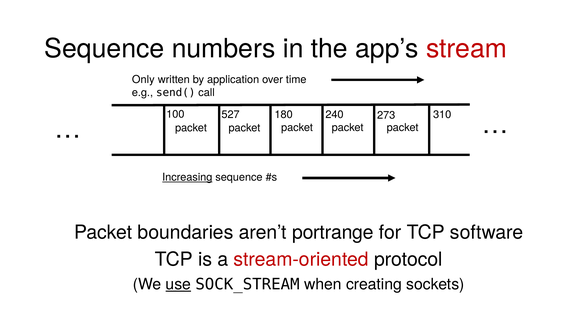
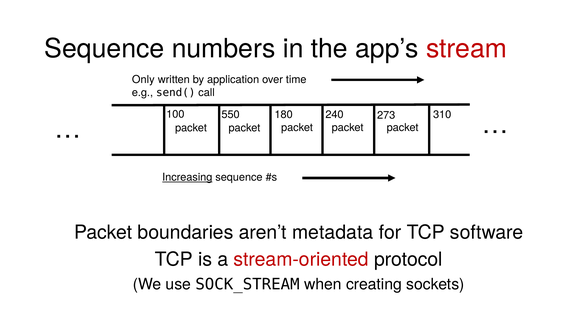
527: 527 -> 550 (231, 115)
portrange: portrange -> metadata (333, 232)
use underline: present -> none (178, 284)
